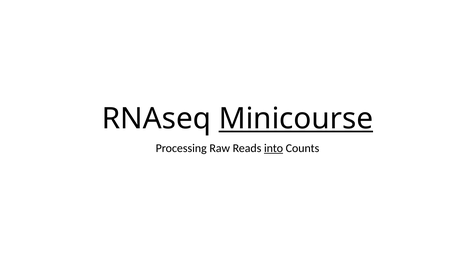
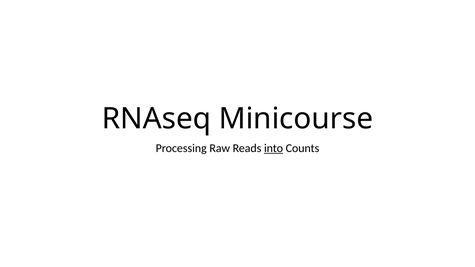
Minicourse underline: present -> none (296, 119)
